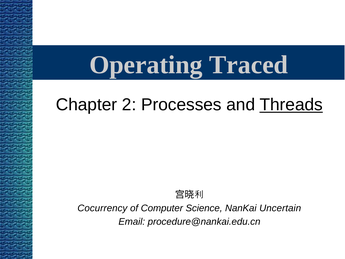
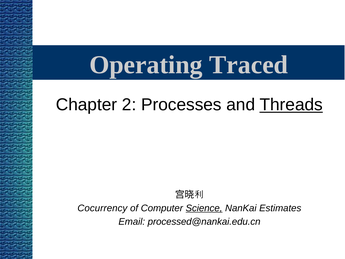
Science underline: none -> present (204, 208)
Uncertain: Uncertain -> Estimates (280, 208)
procedure@nankai.edu.cn: procedure@nankai.edu.cn -> processed@nankai.edu.cn (204, 221)
